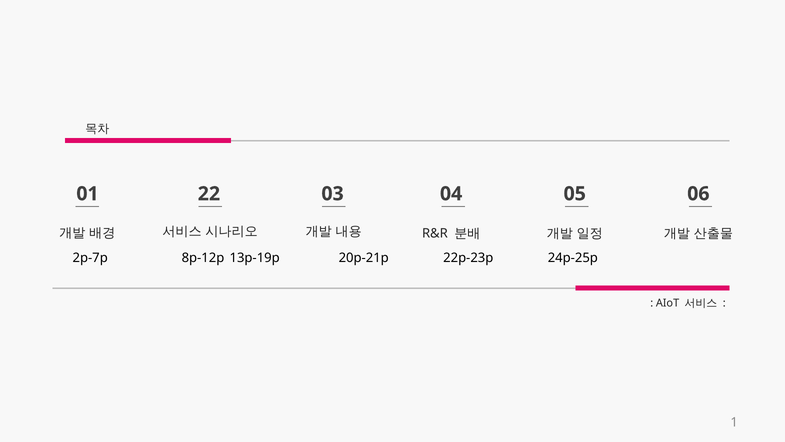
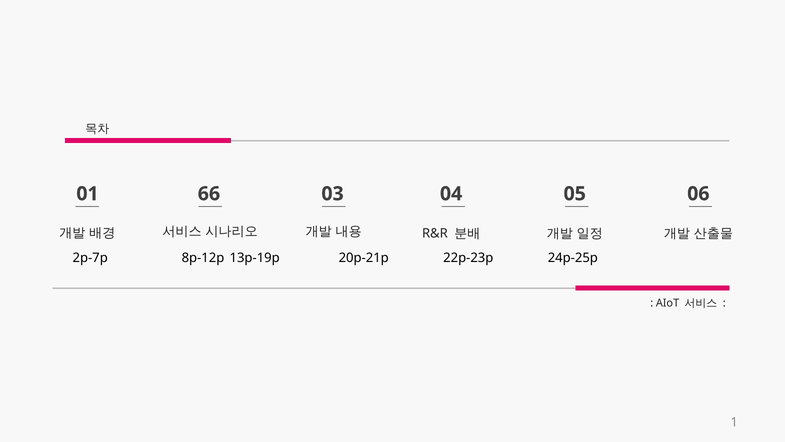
22: 22 -> 66 (209, 194)
